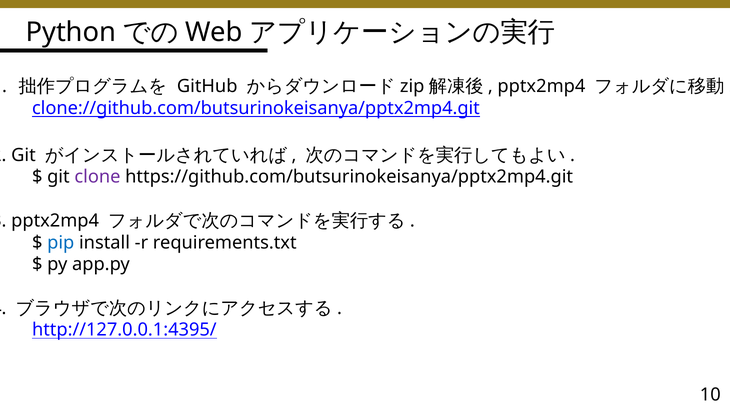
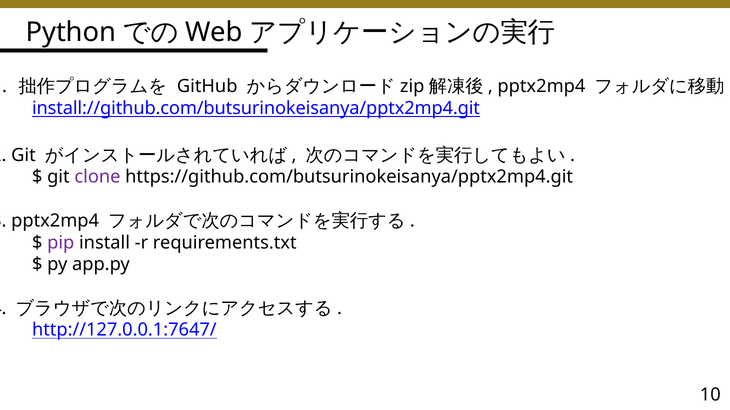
clone://github.com/butsurinokeisanya/pptx2mp4.git: clone://github.com/butsurinokeisanya/pptx2mp4.git -> install://github.com/butsurinokeisanya/pptx2mp4.git (256, 108)
pip colour: blue -> purple (61, 243)
http://127.0.0.1:4395/: http://127.0.0.1:4395/ -> http://127.0.0.1:7647/ (124, 330)
